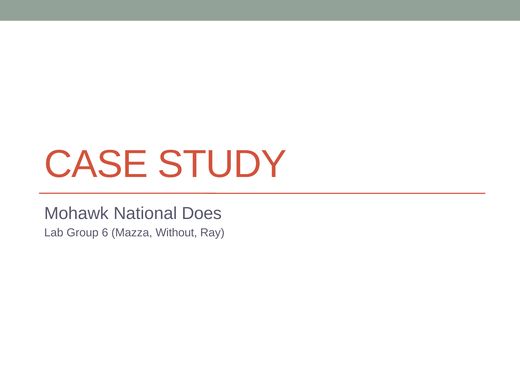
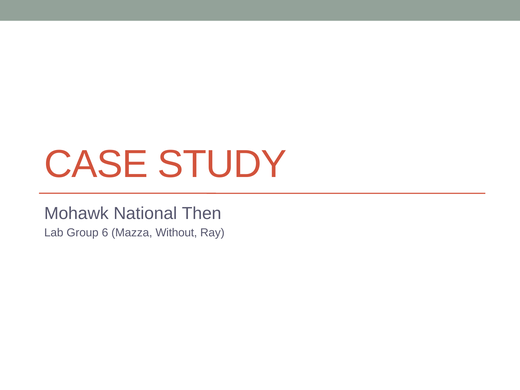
Does: Does -> Then (202, 214)
